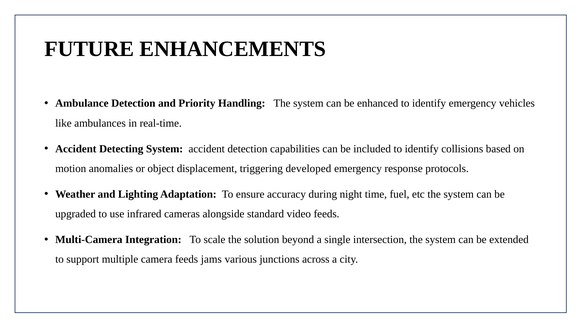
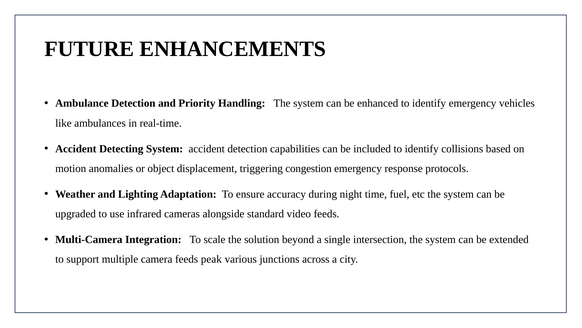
developed: developed -> congestion (309, 168)
jams: jams -> peak (211, 259)
